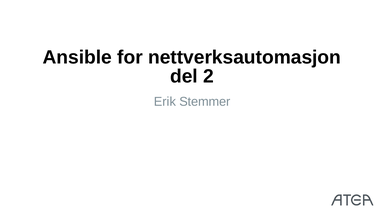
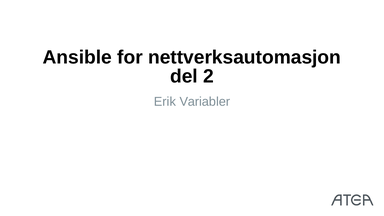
Stemmer: Stemmer -> Variabler (205, 102)
